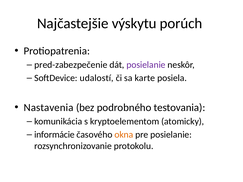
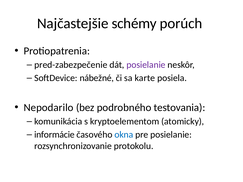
výskytu: výskytu -> schémy (134, 24)
udalostí: udalostí -> nábežné (97, 78)
Nastavenia: Nastavenia -> Nepodarilo (49, 108)
okna colour: orange -> blue (124, 135)
